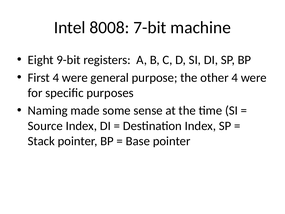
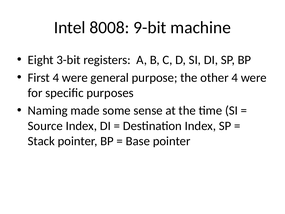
7-bit: 7-bit -> 9-bit (150, 28)
9-bit: 9-bit -> 3-bit (69, 60)
